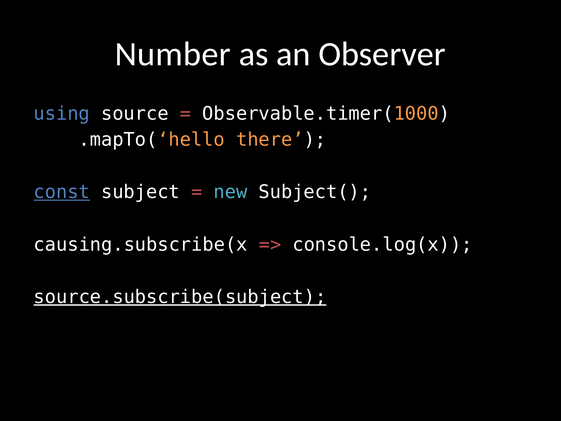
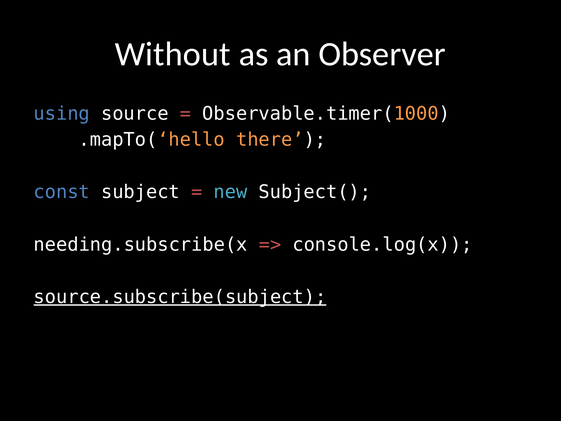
Number: Number -> Without (173, 54)
const underline: present -> none (62, 192)
causing.subscribe(x: causing.subscribe(x -> needing.subscribe(x (141, 244)
